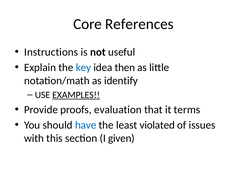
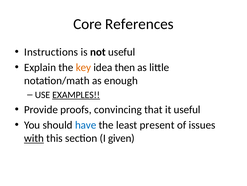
key colour: blue -> orange (83, 67)
identify: identify -> enough (121, 80)
evaluation: evaluation -> convincing (118, 109)
it terms: terms -> useful (187, 109)
violated: violated -> present (157, 125)
with underline: none -> present (34, 138)
